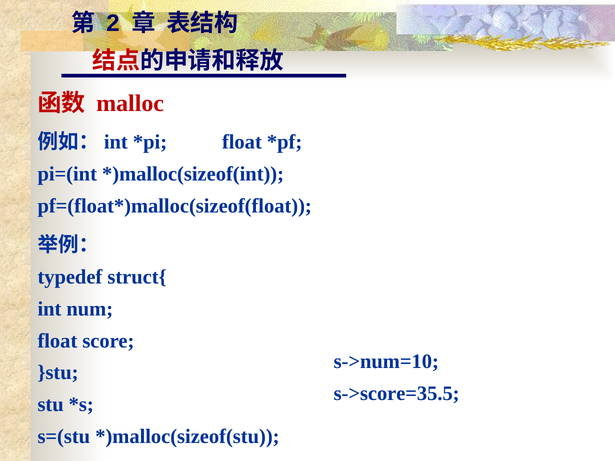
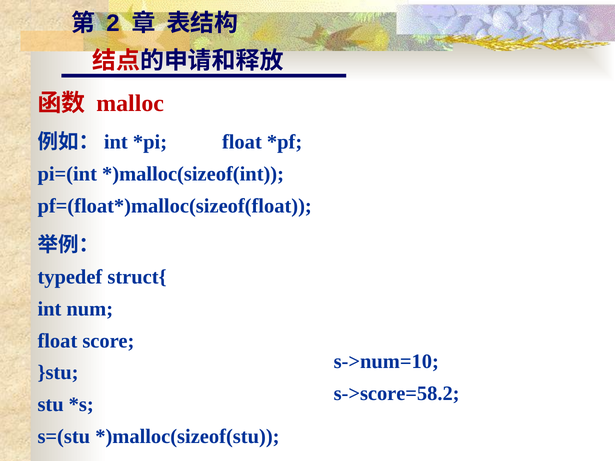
s->score=35.5: s->score=35.5 -> s->score=58.2 (397, 394)
